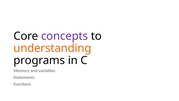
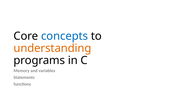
concepts colour: purple -> blue (65, 36)
